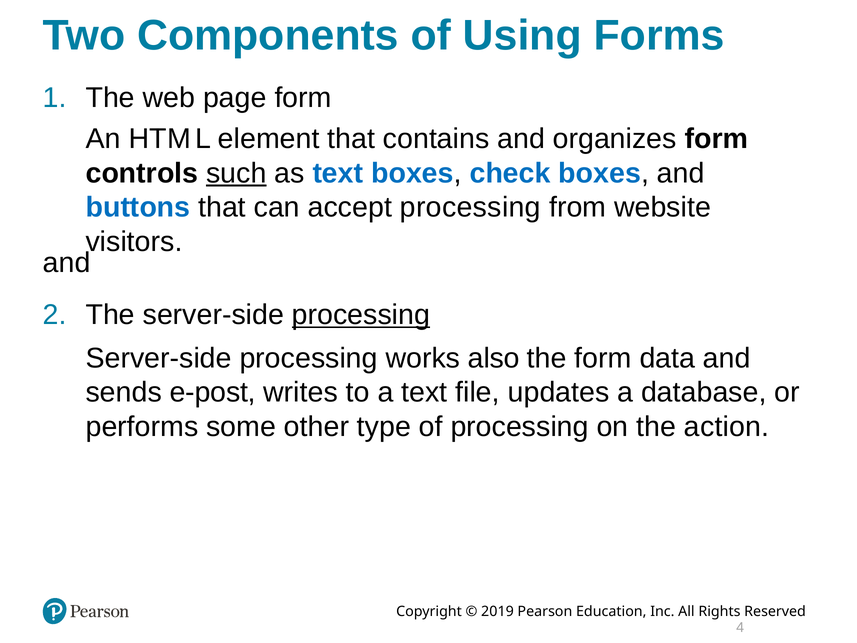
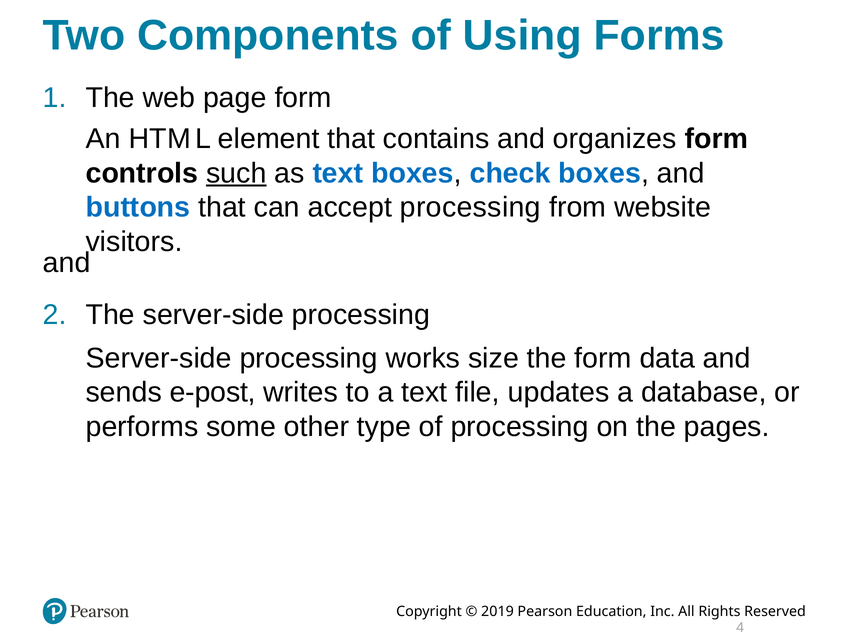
processing underline: present -> none (361, 315)
also: also -> size (494, 358)
action: action -> pages (727, 427)
